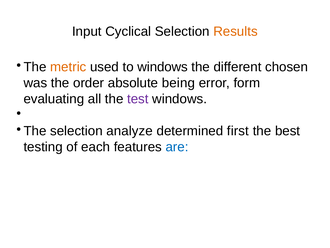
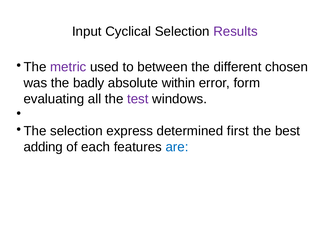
Results colour: orange -> purple (235, 31)
metric colour: orange -> purple (68, 67)
to windows: windows -> between (163, 67)
order: order -> badly (89, 83)
being: being -> within (179, 83)
analyze: analyze -> express (130, 131)
testing: testing -> adding (43, 147)
